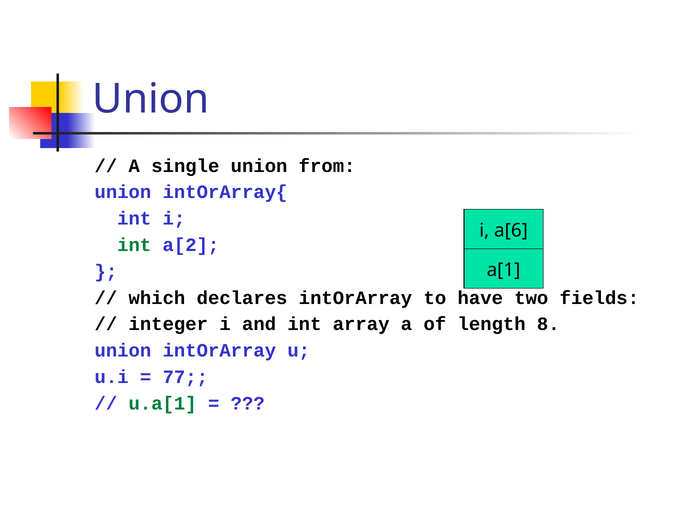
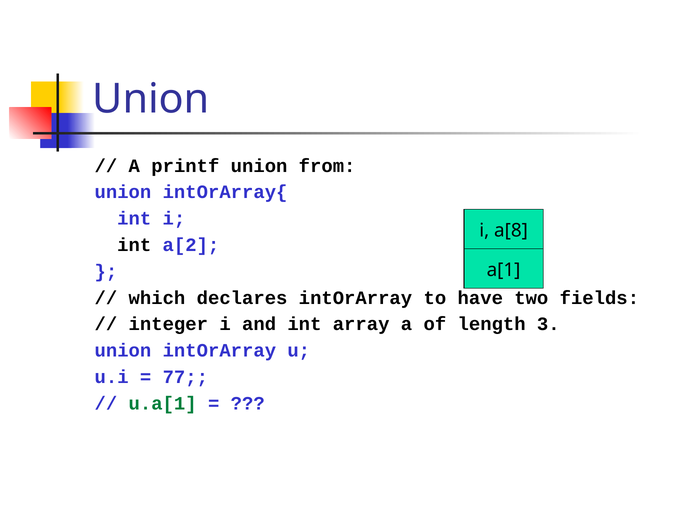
single: single -> printf (185, 166)
a[6: a[6 -> a[8 (511, 230)
int colour: green -> black (134, 245)
8: 8 -> 3 (548, 324)
